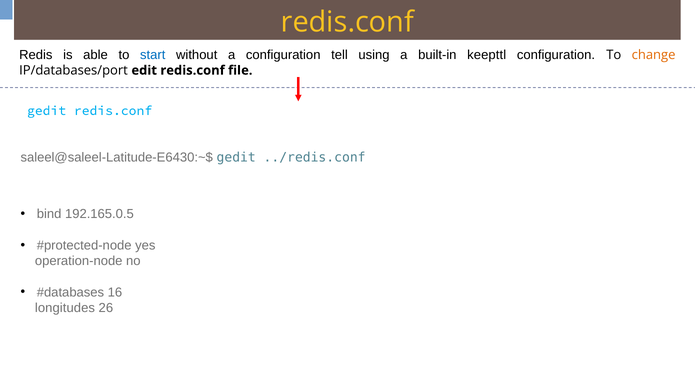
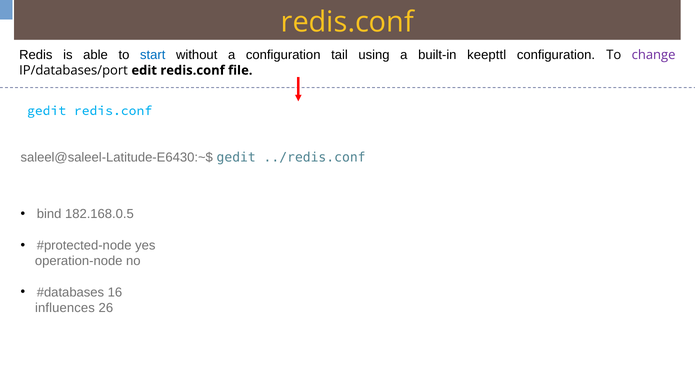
tell: tell -> tail (339, 55)
change colour: orange -> purple (654, 55)
192.165.0.5: 192.165.0.5 -> 182.168.0.5 (99, 214)
longitudes: longitudes -> influences (65, 308)
